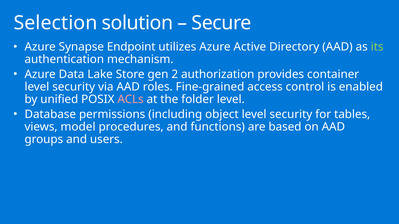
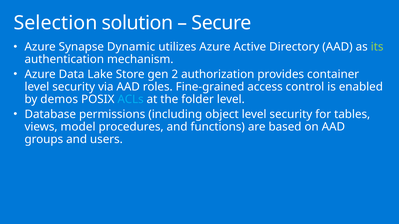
Endpoint: Endpoint -> Dynamic (131, 47)
unified: unified -> demos (59, 99)
ACLs colour: pink -> light blue (131, 99)
